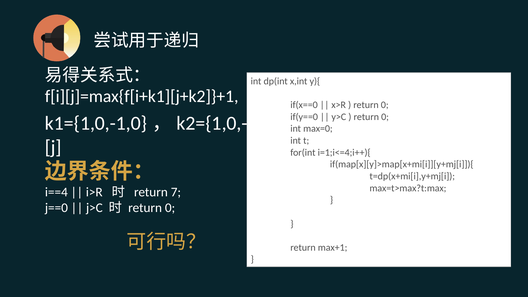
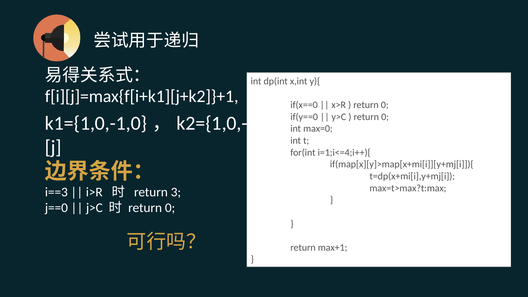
i==4: i==4 -> i==3 (56, 192)
7: 7 -> 3 (176, 192)
